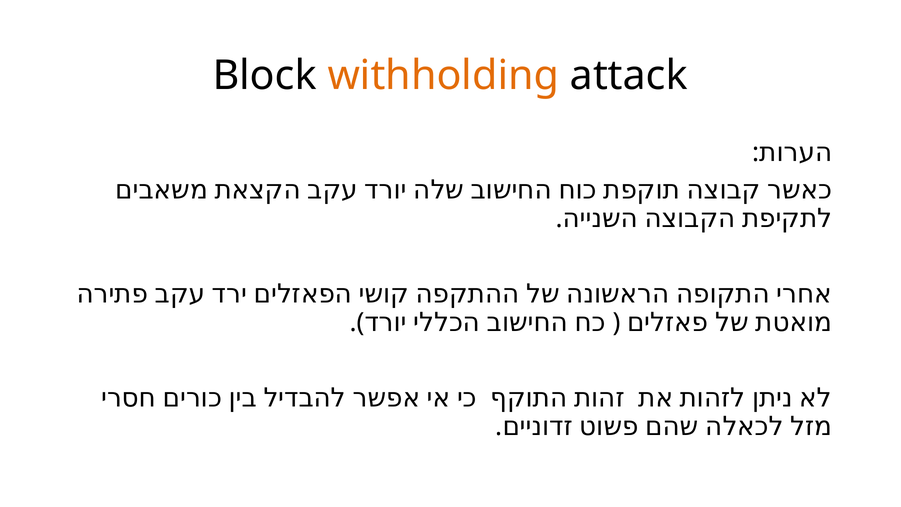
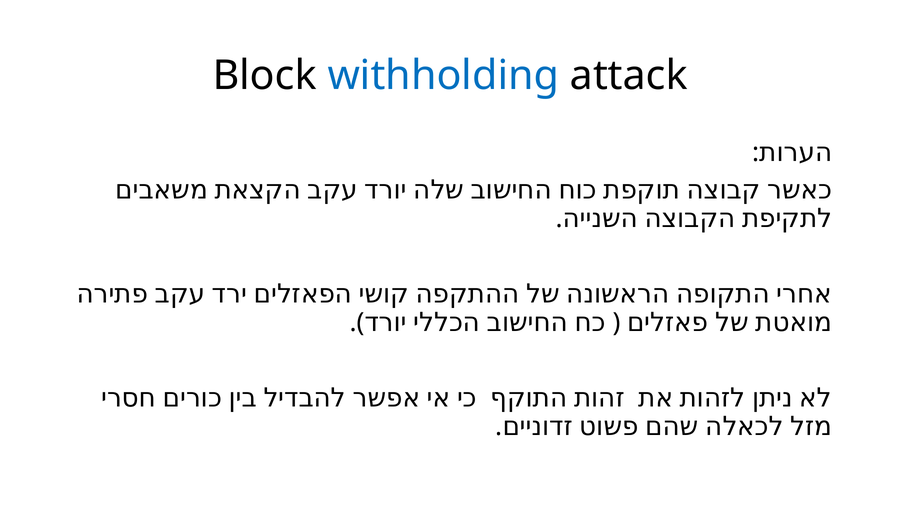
withholding colour: orange -> blue (443, 76)
